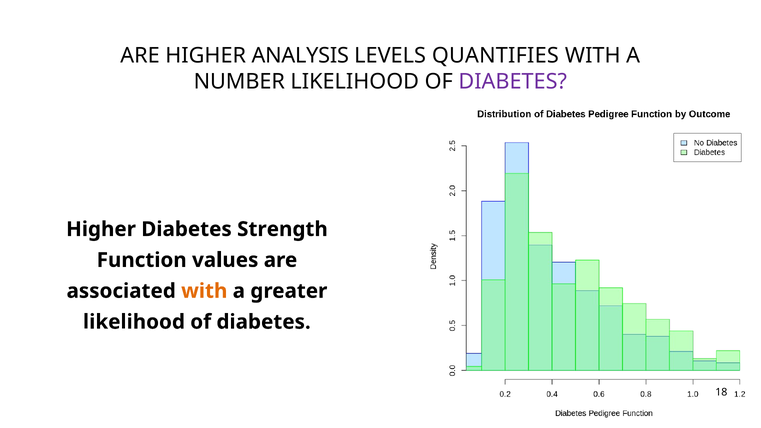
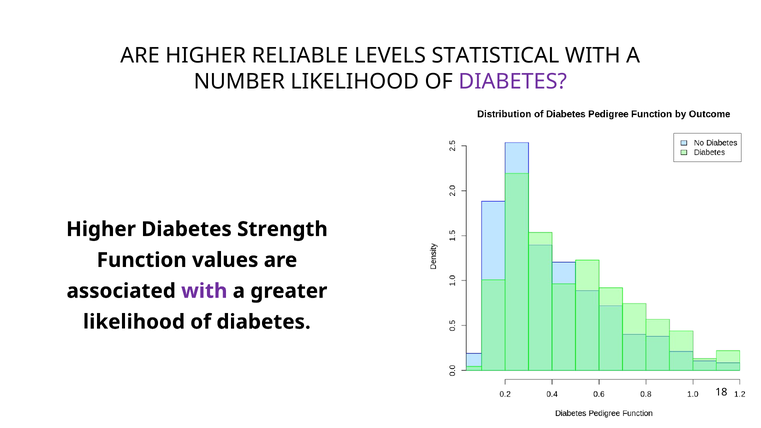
ANALYSIS: ANALYSIS -> RELIABLE (300, 56)
QUANTIFIES: QUANTIFIES -> STATISTICAL (495, 56)
with colour: orange -> purple (204, 291)
